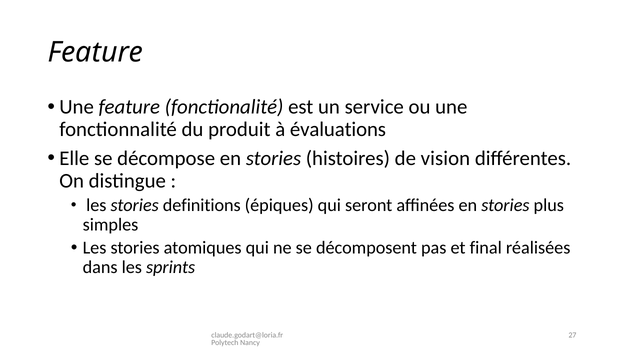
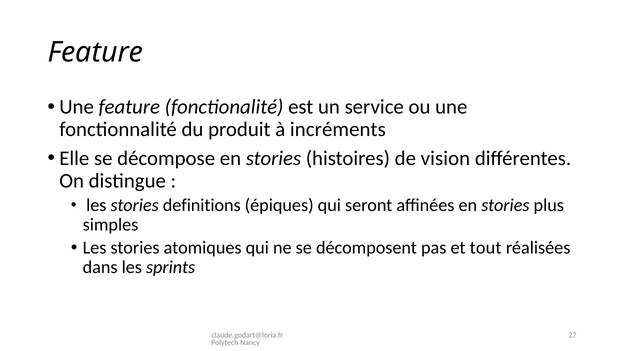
évaluations: évaluations -> incréments (338, 129)
final: final -> tout (486, 248)
